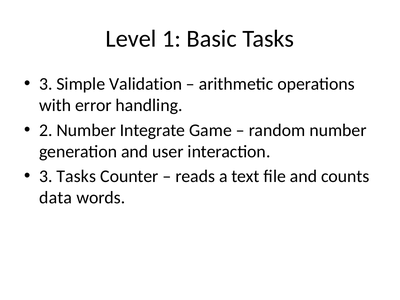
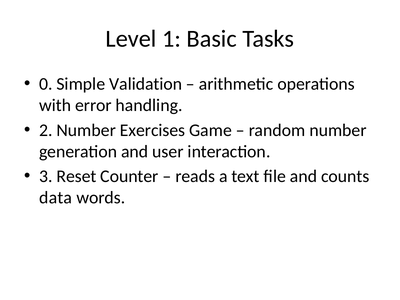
3: 3 -> 0 (46, 84)
Integrate: Integrate -> Exercises (153, 130)
3 Tasks: Tasks -> Reset (76, 176)
